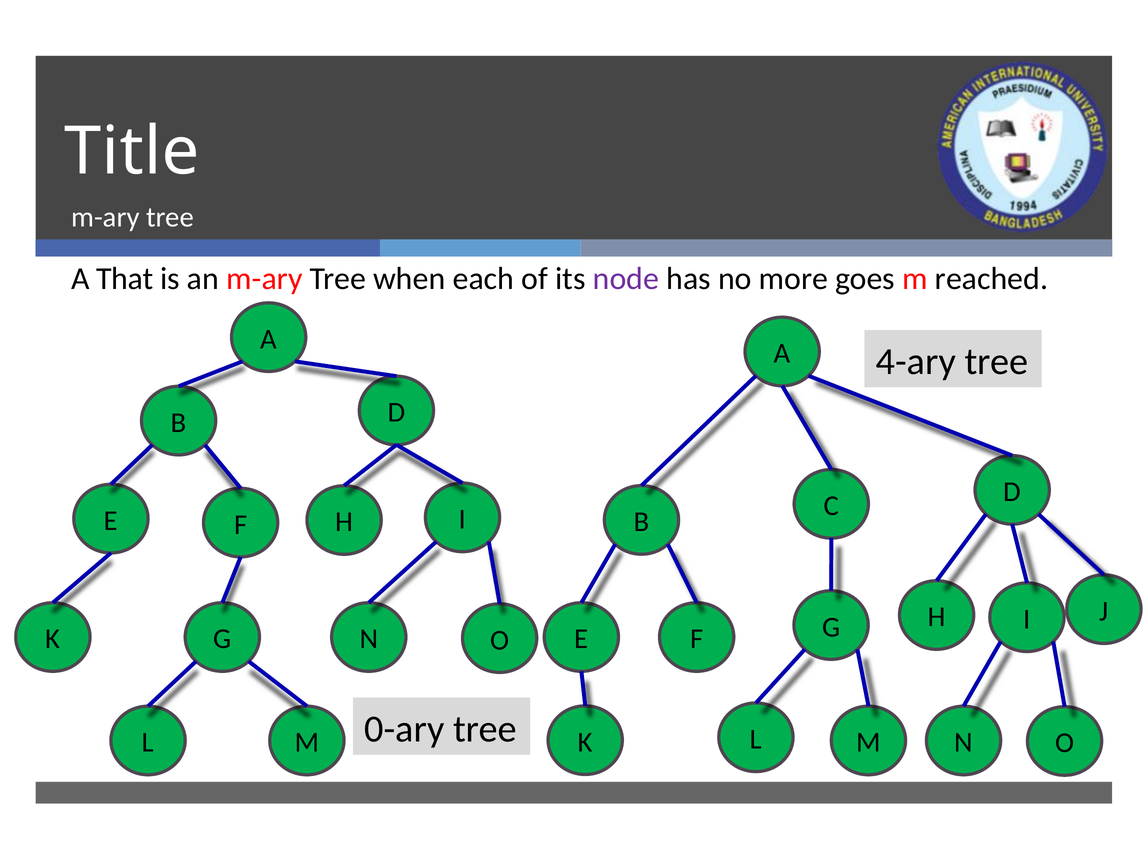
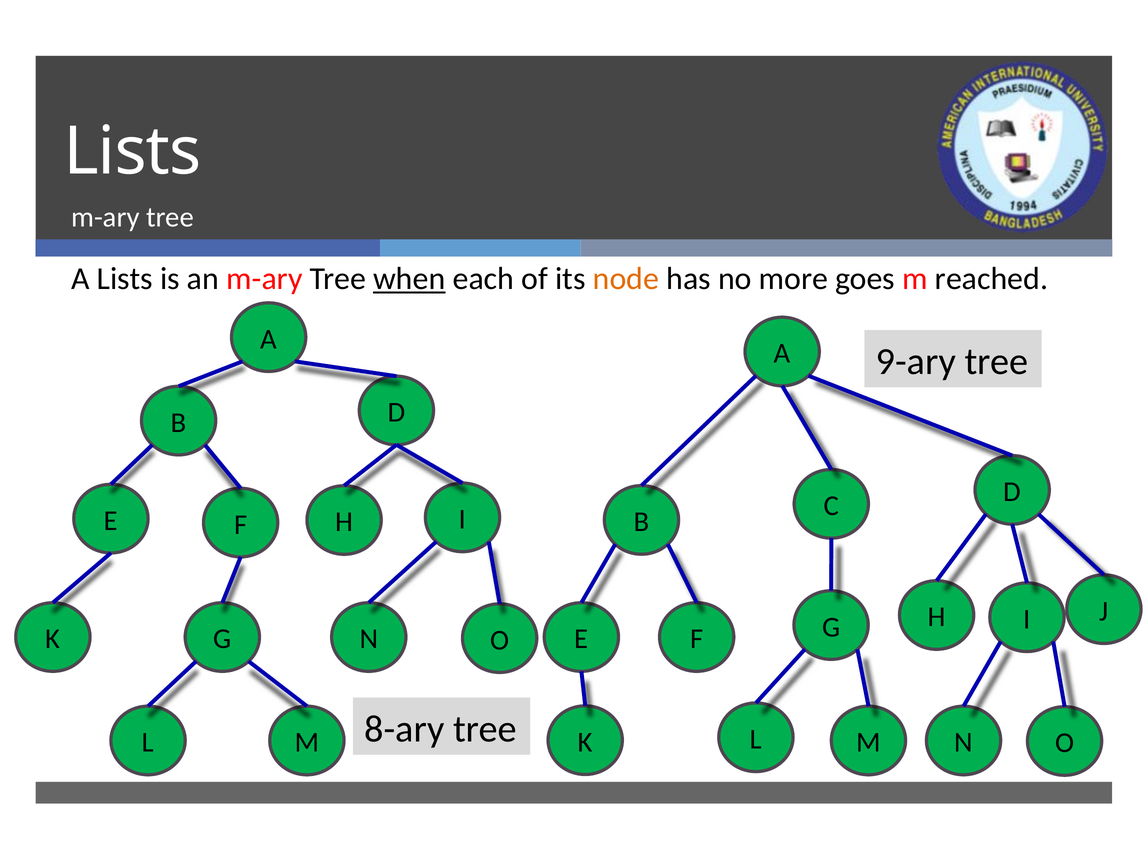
Title: Title -> Lists (133, 152)
A That: That -> Lists (125, 279)
when underline: none -> present (409, 279)
node colour: purple -> orange (626, 279)
4-ary: 4-ary -> 9-ary (916, 361)
0-ary: 0-ary -> 8-ary (404, 729)
